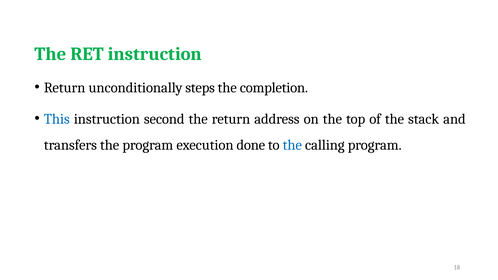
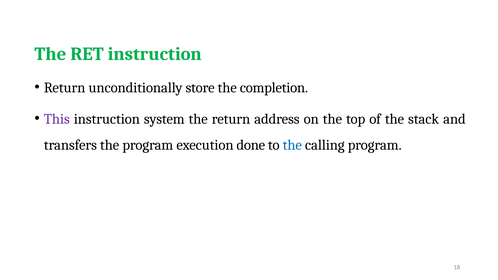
steps: steps -> store (200, 88)
This colour: blue -> purple (57, 119)
second: second -> system (164, 119)
